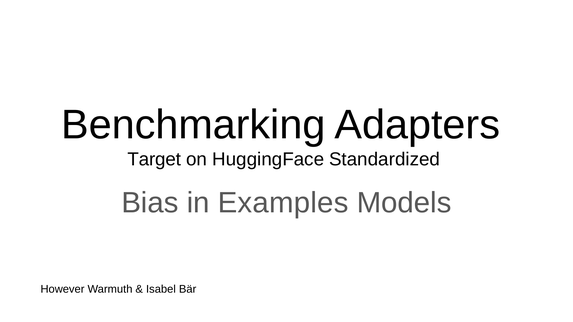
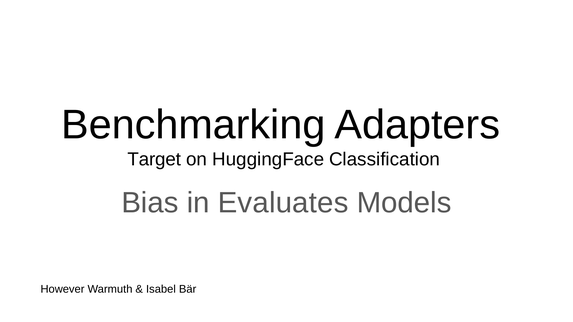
Standardized: Standardized -> Classification (385, 160)
Examples: Examples -> Evaluates (283, 203)
